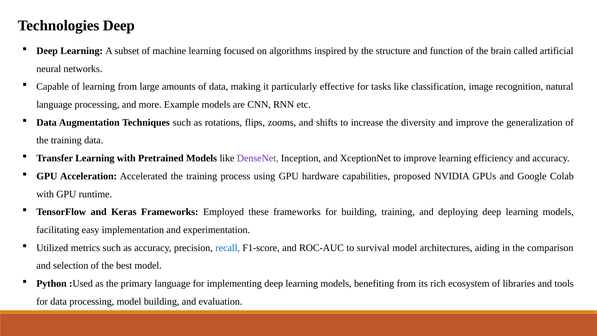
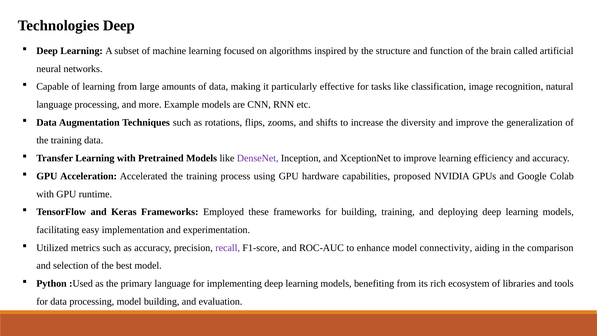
recall colour: blue -> purple (228, 248)
survival: survival -> enhance (373, 248)
architectures: architectures -> connectivity (446, 248)
